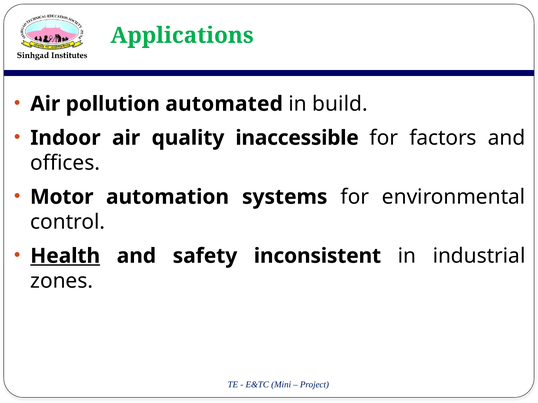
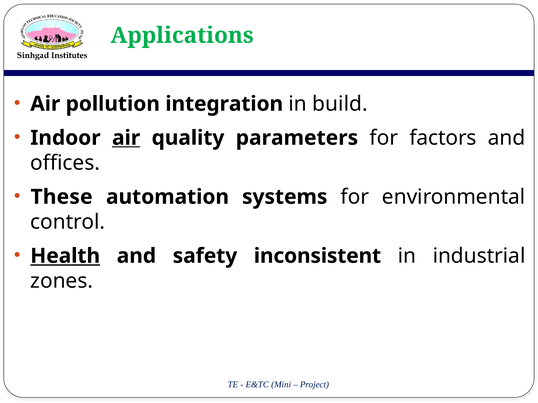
automated: automated -> integration (224, 104)
air underline: none -> present (126, 138)
inaccessible: inaccessible -> parameters (297, 138)
Motor: Motor -> These (62, 197)
